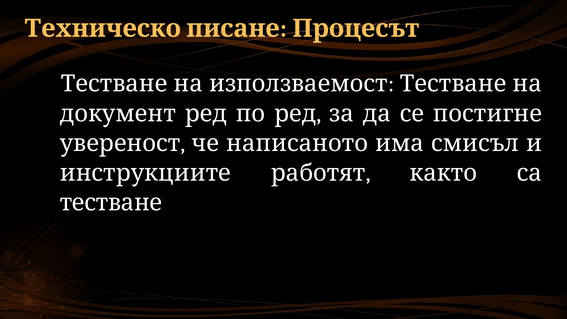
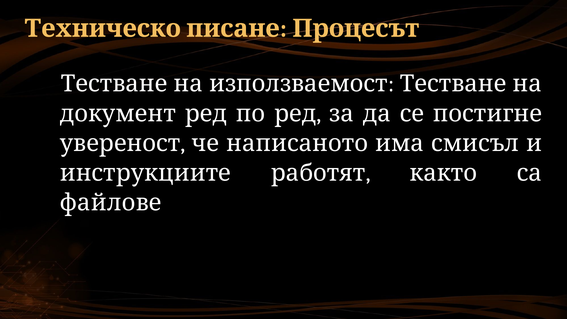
тестване: тестване -> файлове (111, 203)
